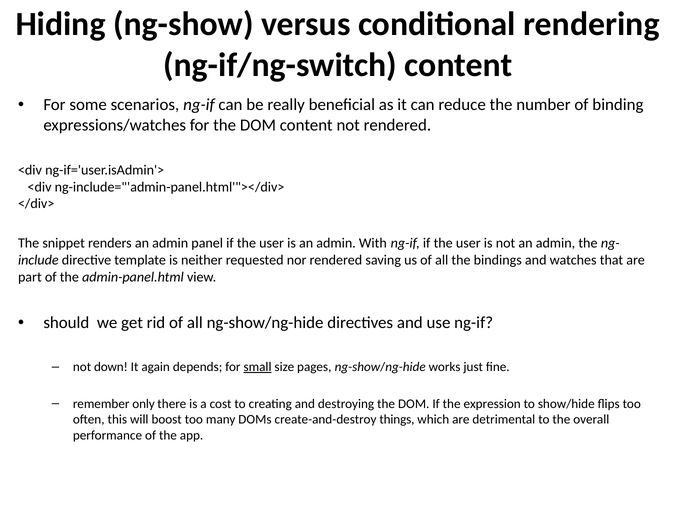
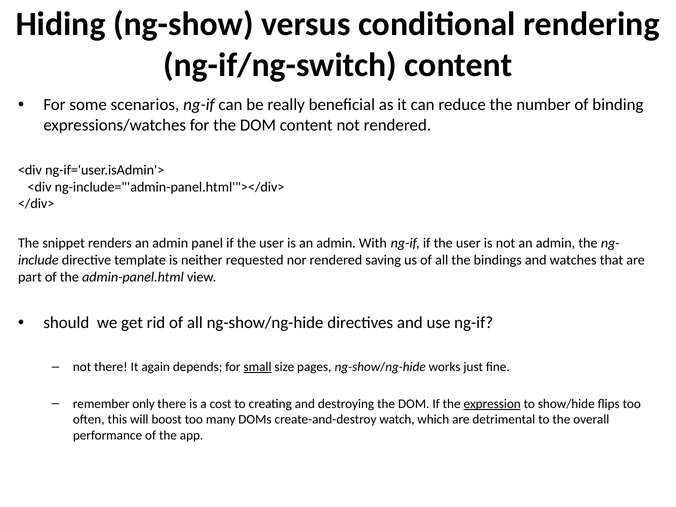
not down: down -> there (111, 367)
expression underline: none -> present (492, 404)
things: things -> watch (397, 420)
